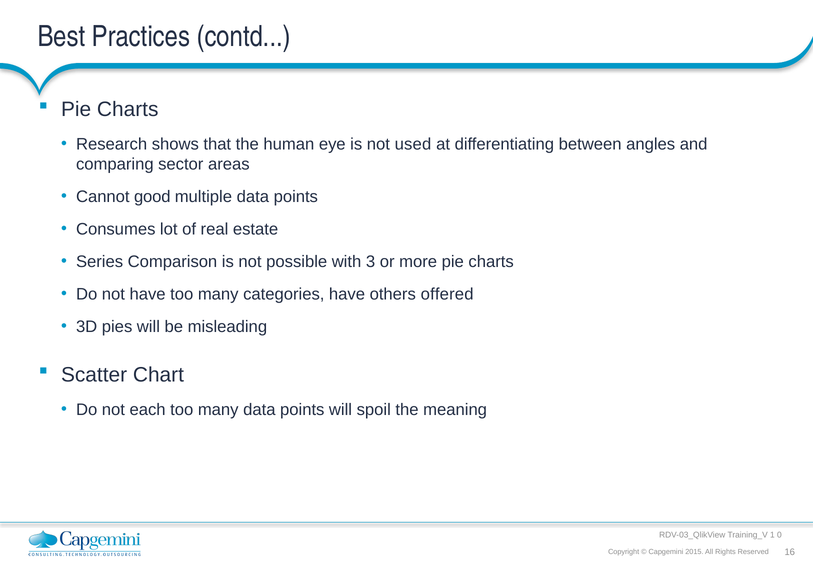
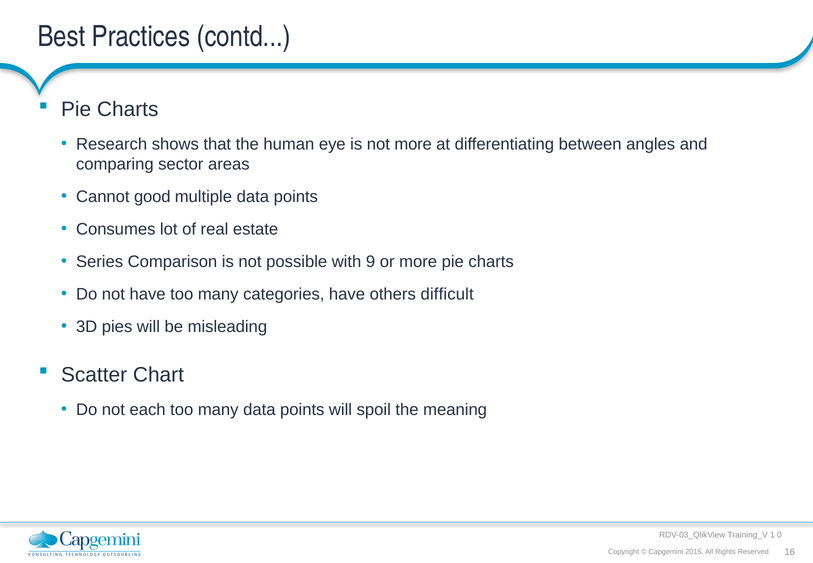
not used: used -> more (413, 144)
3: 3 -> 9 (371, 262)
offered: offered -> difficult (447, 294)
